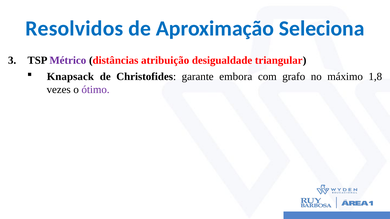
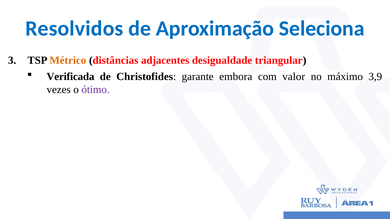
Métrico colour: purple -> orange (68, 60)
atribuição: atribuição -> adjacentes (165, 60)
Knapsack: Knapsack -> Verificada (70, 77)
grafo: grafo -> valor (294, 77)
1,8: 1,8 -> 3,9 (375, 77)
